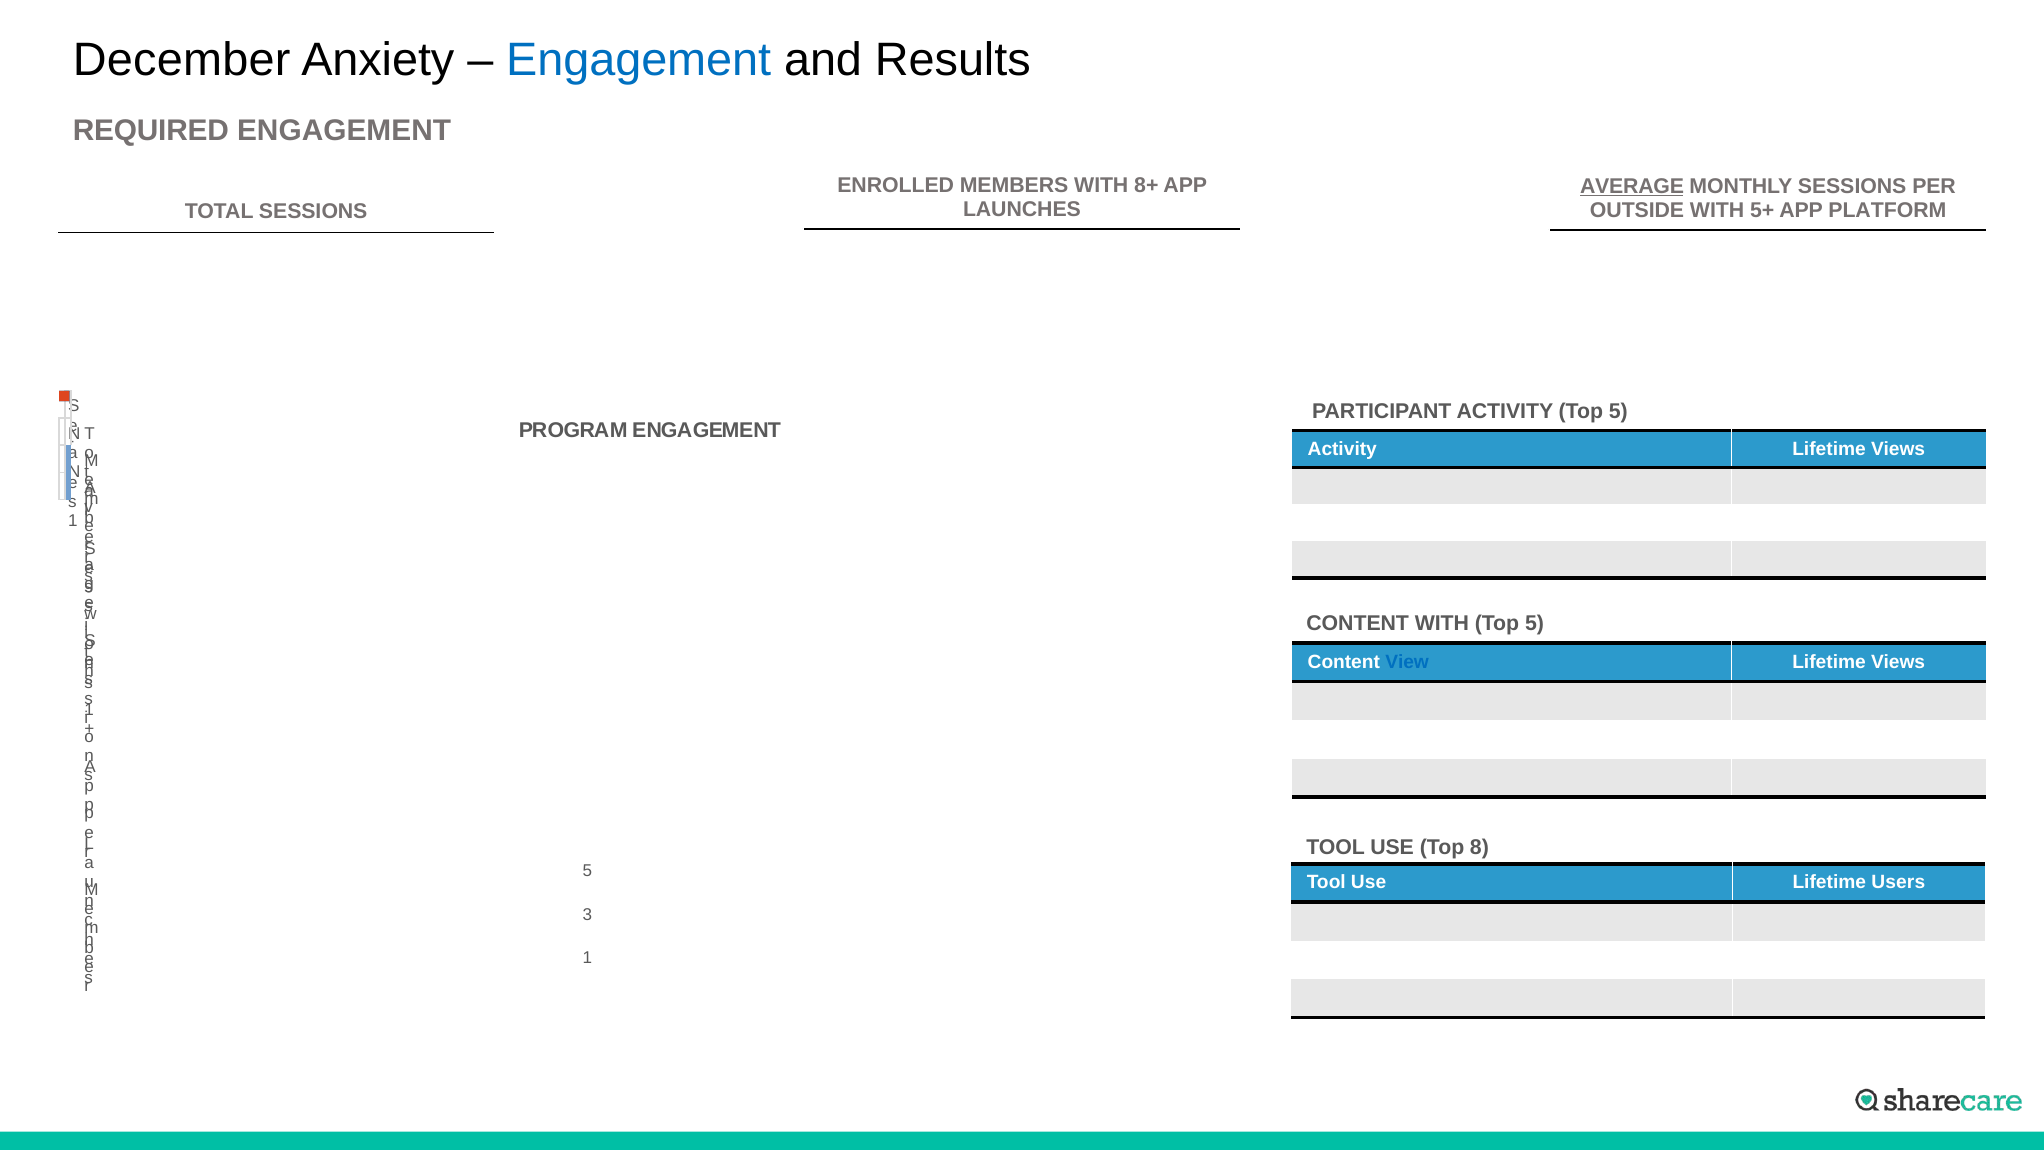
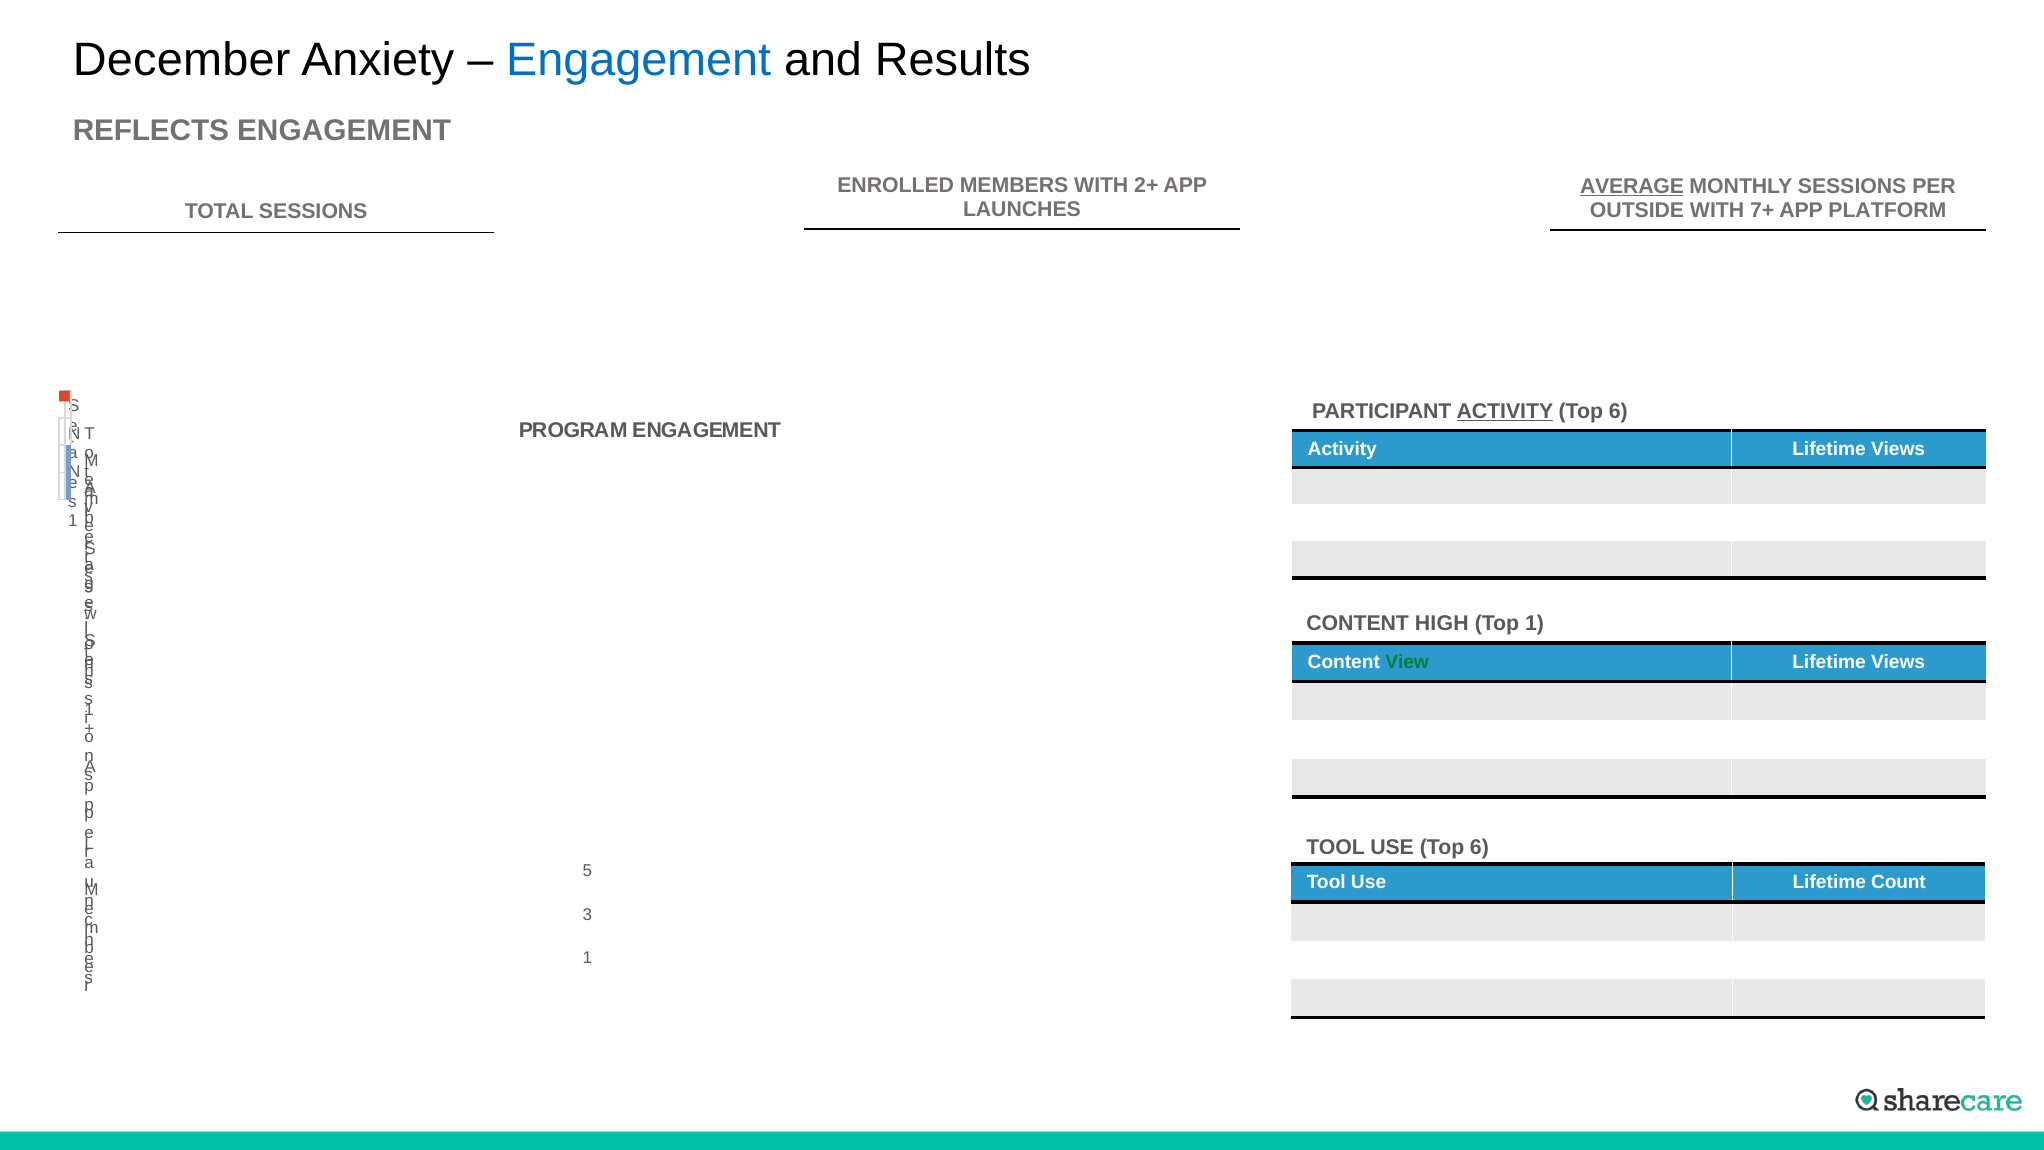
REQUIRED: REQUIRED -> REFLECTS (151, 131)
8+: 8+ -> 2+ (1146, 186)
5+: 5+ -> 7+ (1762, 210)
ACTIVITY underline: none -> present (1505, 411)
5: 5 -> 6 (1618, 411)
CONTENT WITH: WITH -> HIGH (1442, 623)
5: 5 -> 1 (1535, 623)
View colour: blue -> green (1407, 663)
USE Top 8: 8 -> 6 (1479, 847)
Users: Users -> Count (1898, 882)
